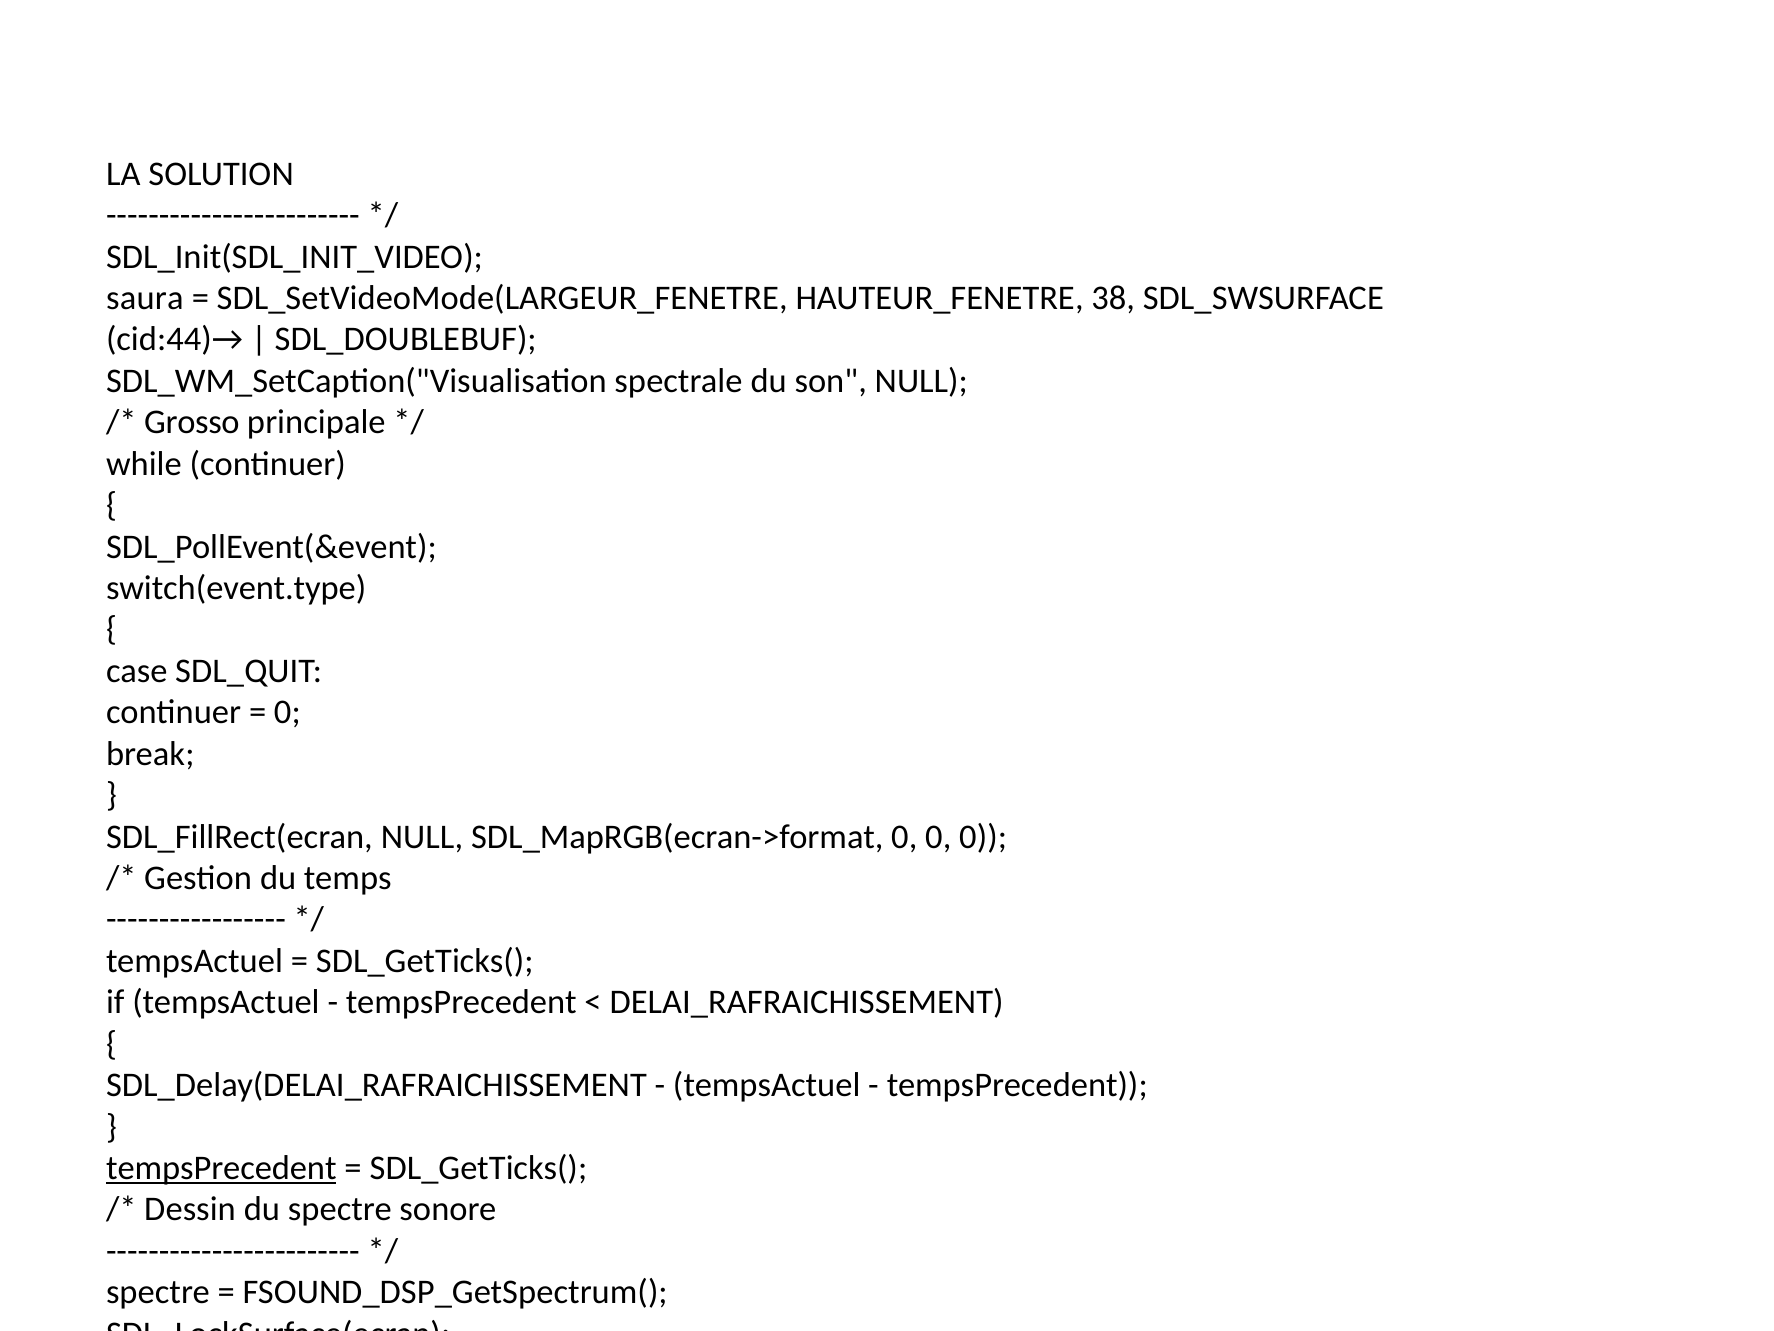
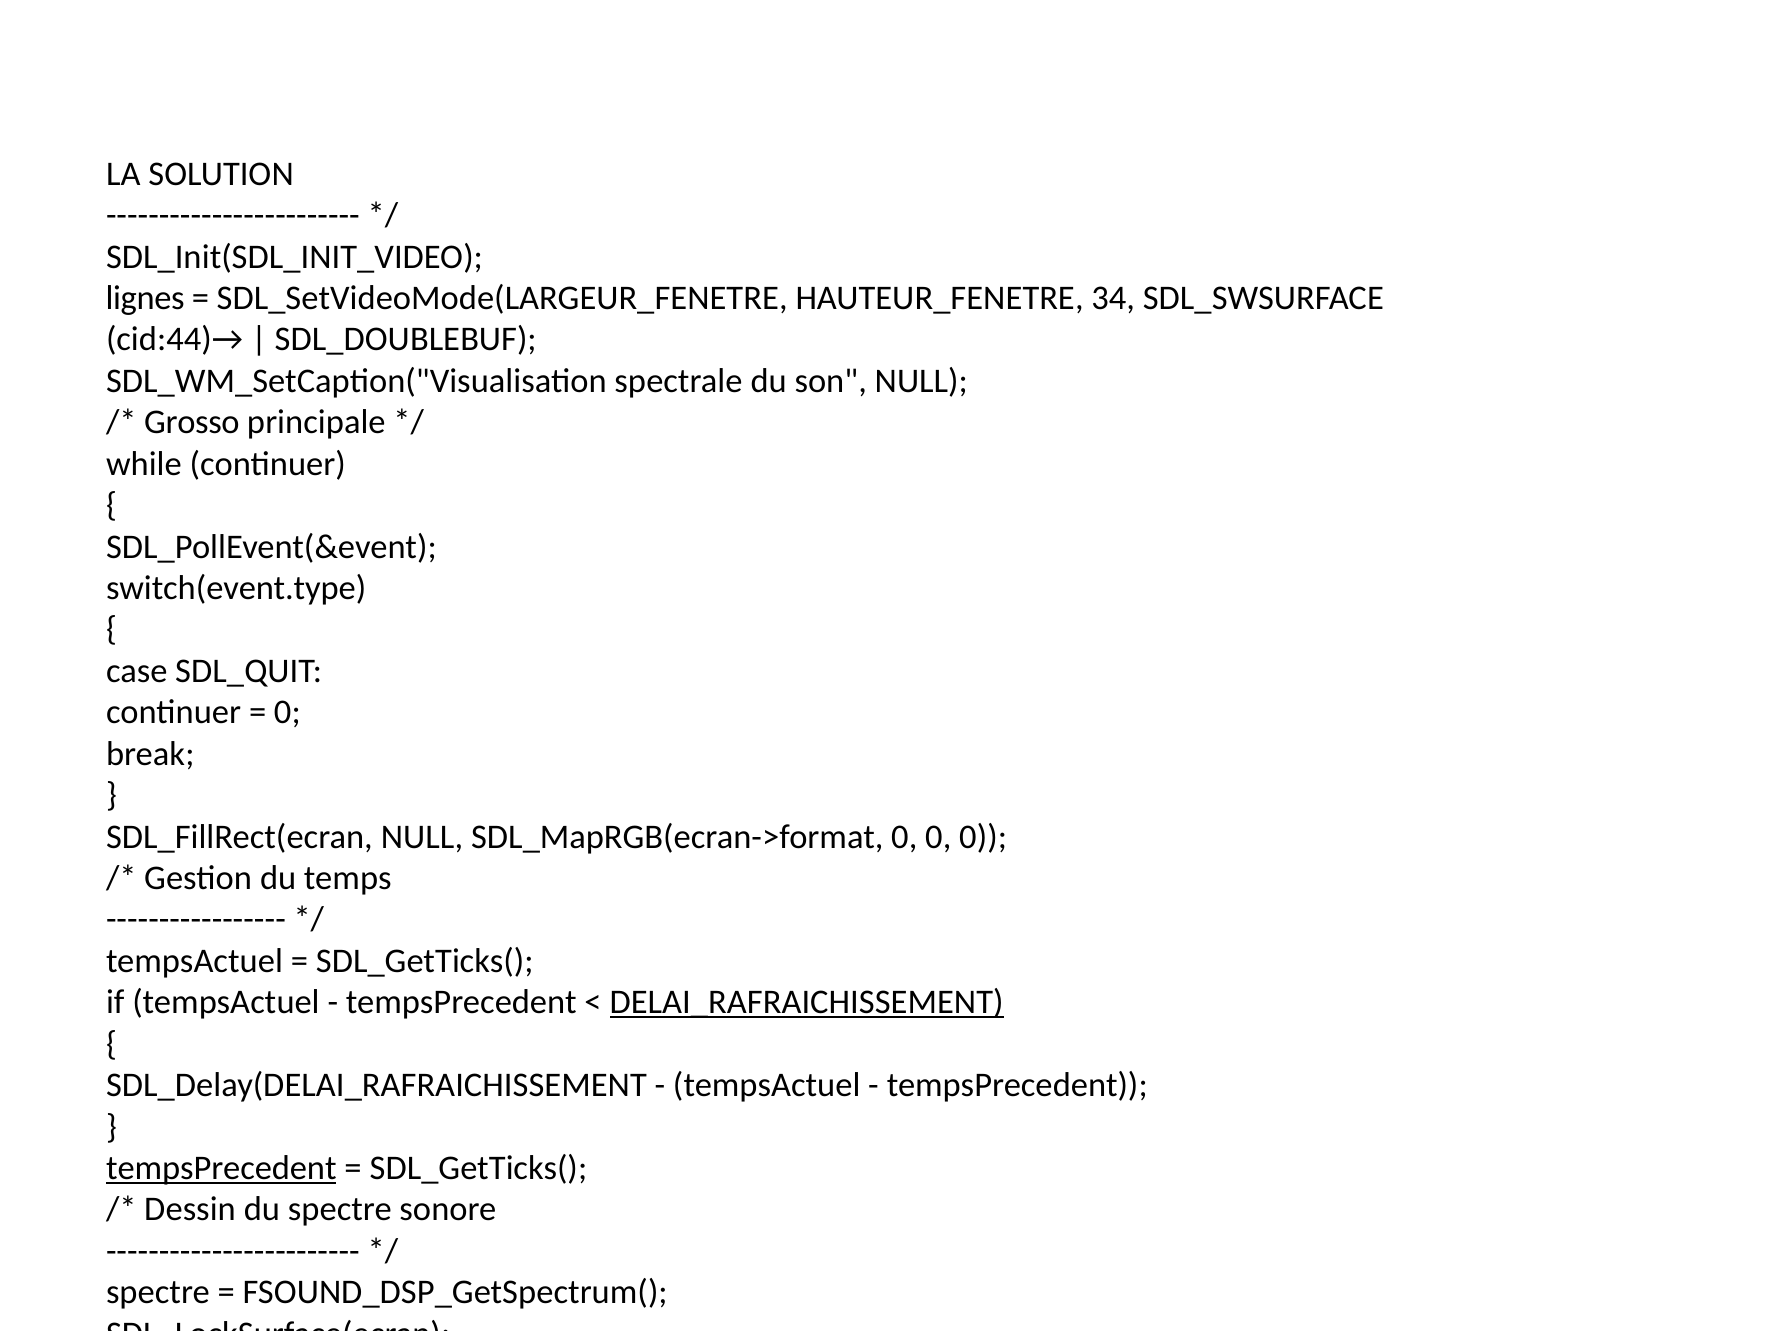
saura: saura -> lignes (145, 298)
38: 38 -> 34 (1113, 298)
DELAI_RAFRAICHISSEMENT underline: none -> present (807, 1002)
